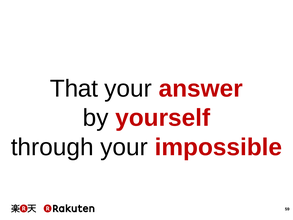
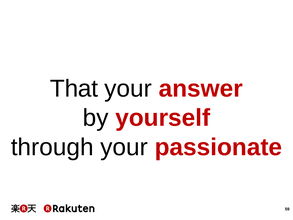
impossible: impossible -> passionate (218, 147)
